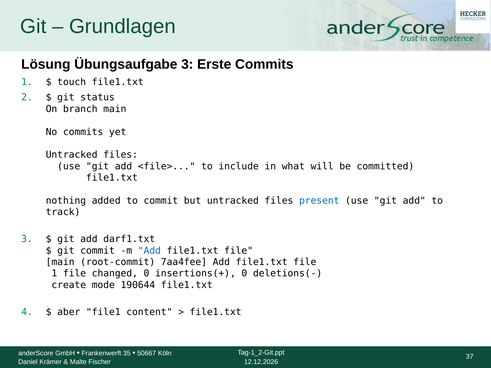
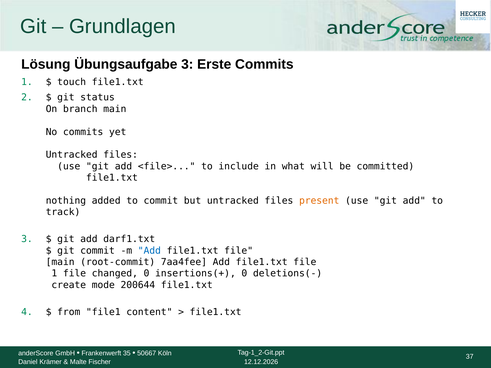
present colour: blue -> orange (319, 201)
190644: 190644 -> 200644 (138, 285)
aber: aber -> from (69, 312)
